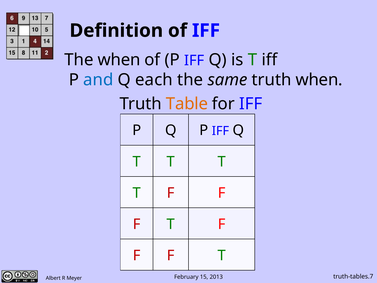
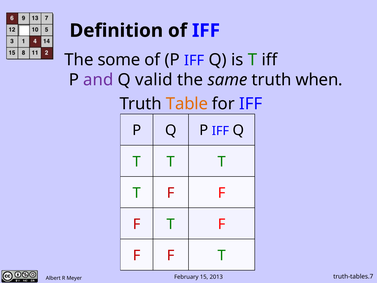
The when: when -> some (119, 60)
and colour: blue -> purple (98, 80)
each: each -> valid (154, 80)
